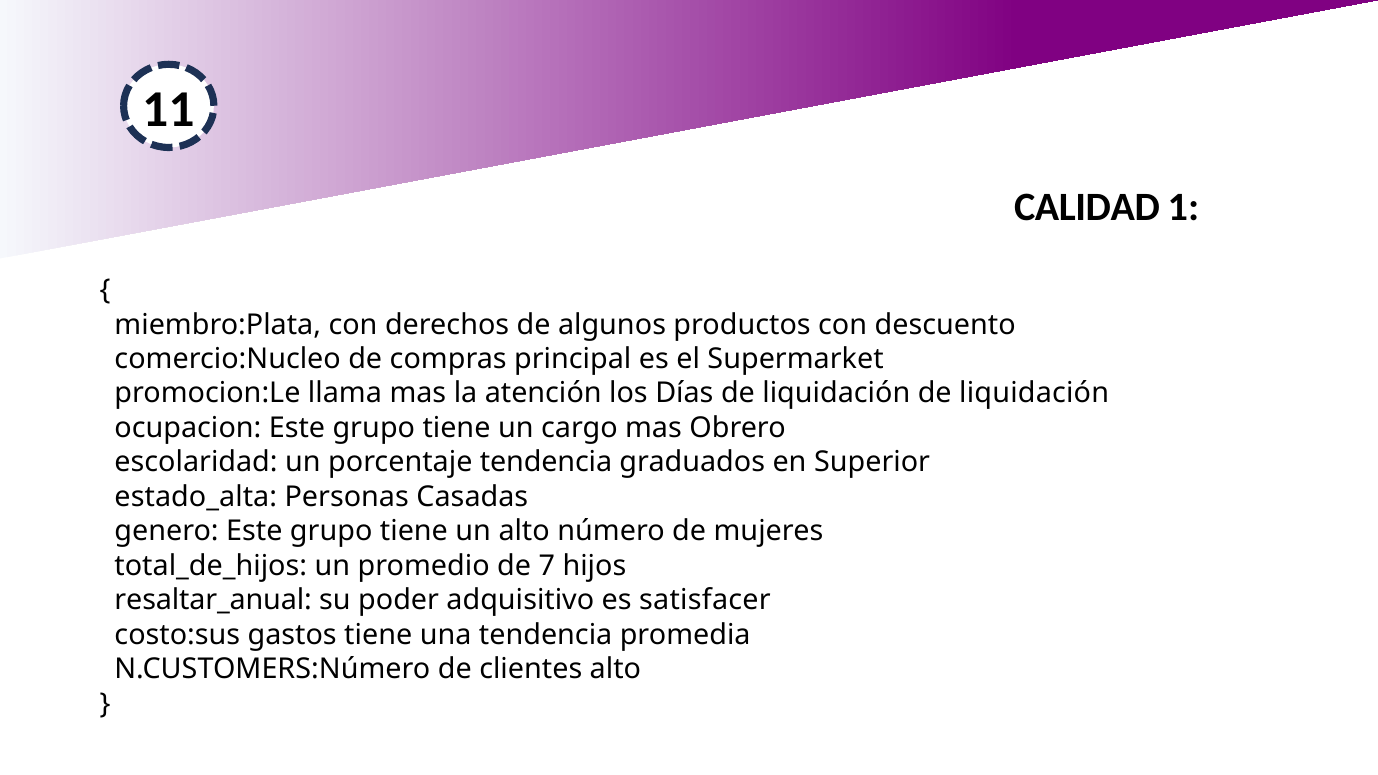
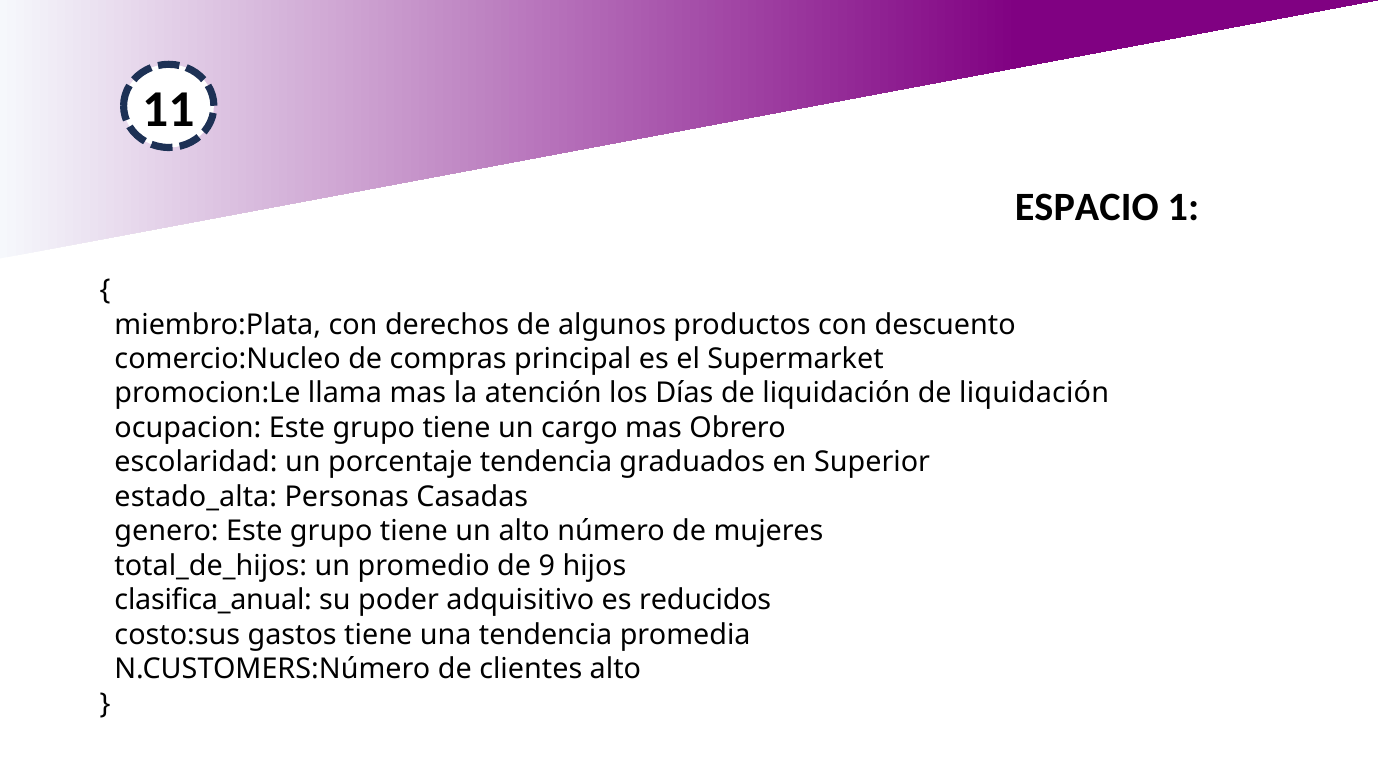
CALIDAD: CALIDAD -> ESPACIO (1087, 207)
7: 7 -> 9 (547, 566)
resaltar_anual: resaltar_anual -> clasifica_anual (213, 600)
satisfacer: satisfacer -> reducidos (705, 600)
